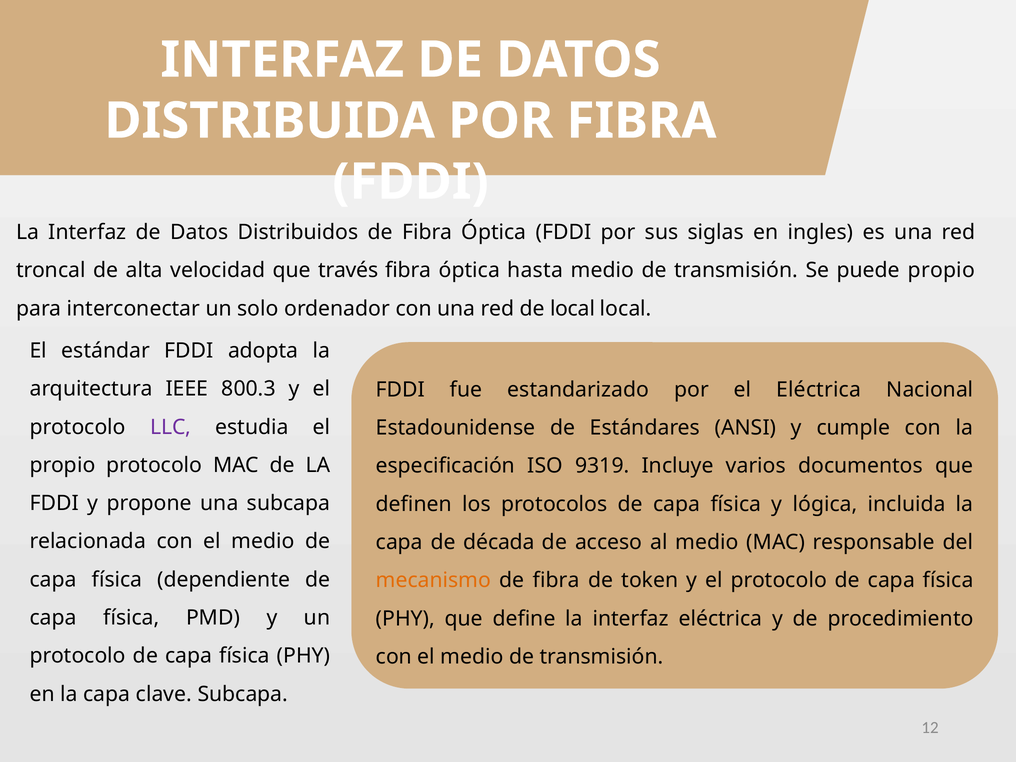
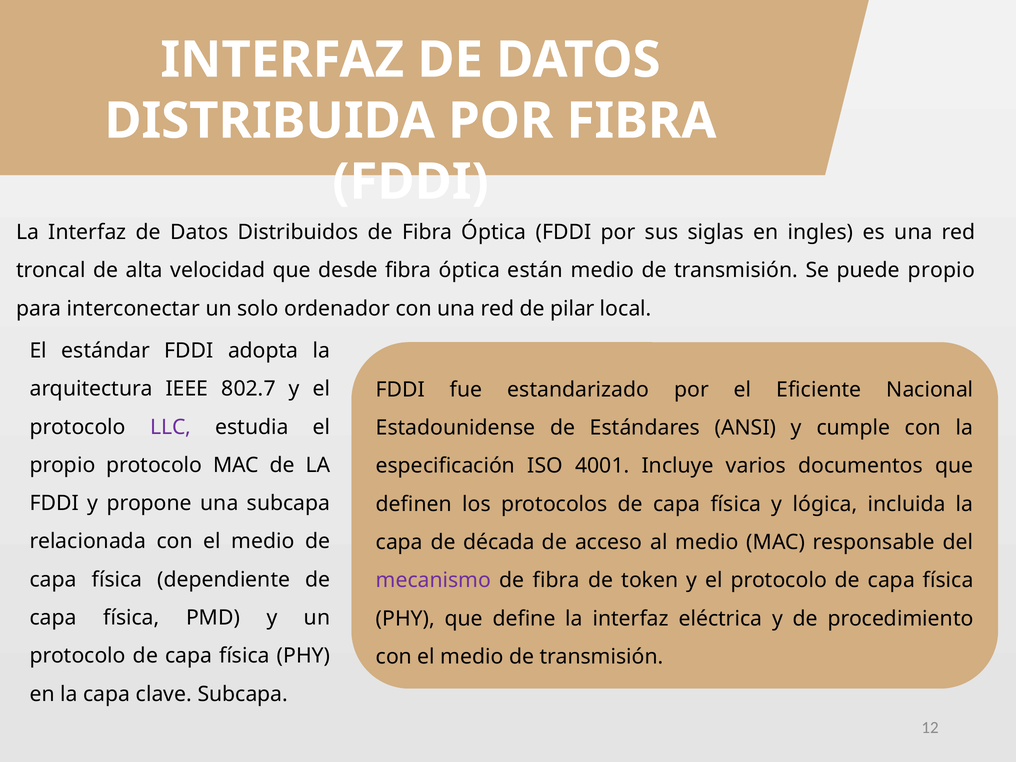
través: través -> desde (348, 270)
hasta: hasta -> están (535, 270)
de local: local -> pilar (572, 309)
800.3: 800.3 -> 802.7 (249, 389)
el Eléctrica: Eléctrica -> Eficiente (819, 390)
9319: 9319 -> 4001 (602, 466)
mecanismo colour: orange -> purple (433, 580)
